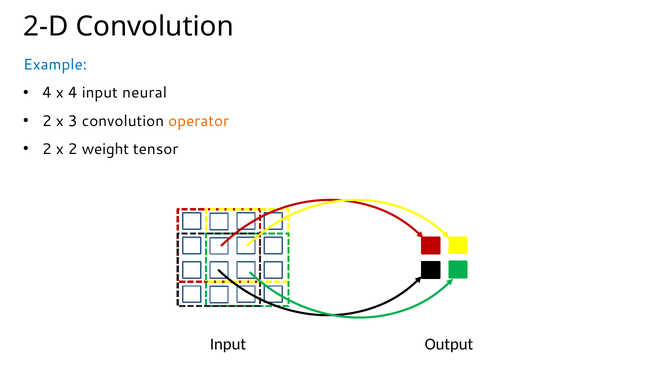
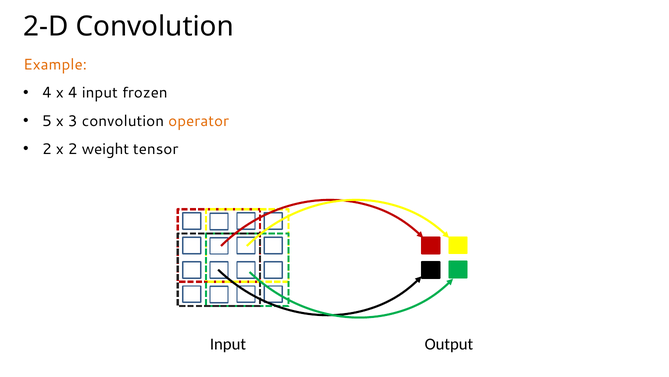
Example colour: blue -> orange (55, 65)
neural: neural -> frozen (145, 93)
2: 2 -> 5 (47, 121)
